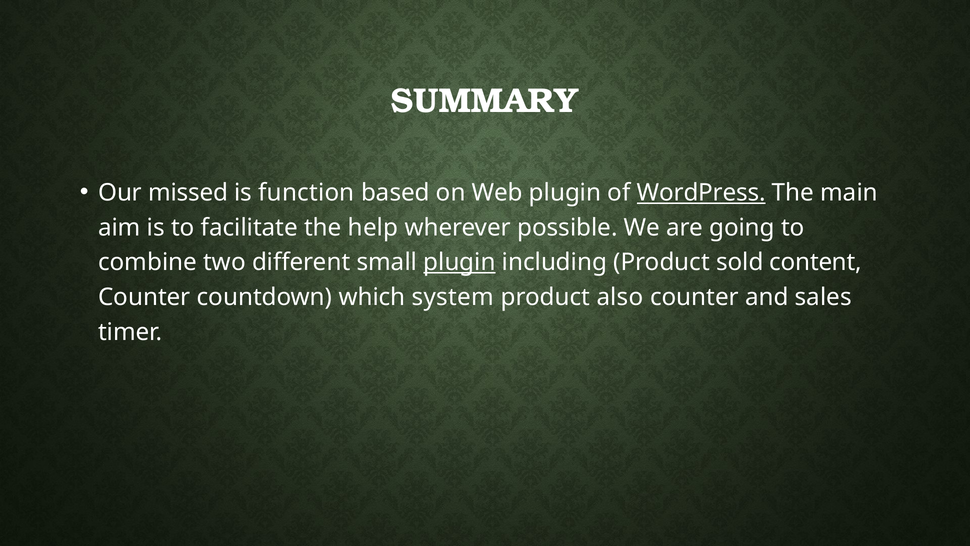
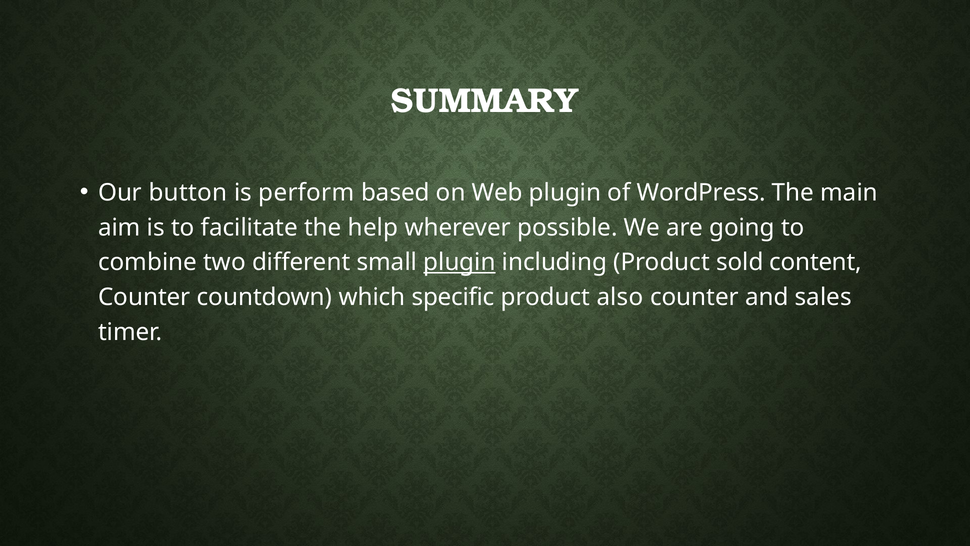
missed: missed -> button (188, 192)
function: function -> perform (306, 192)
WordPress underline: present -> none (701, 192)
system: system -> specific (453, 297)
